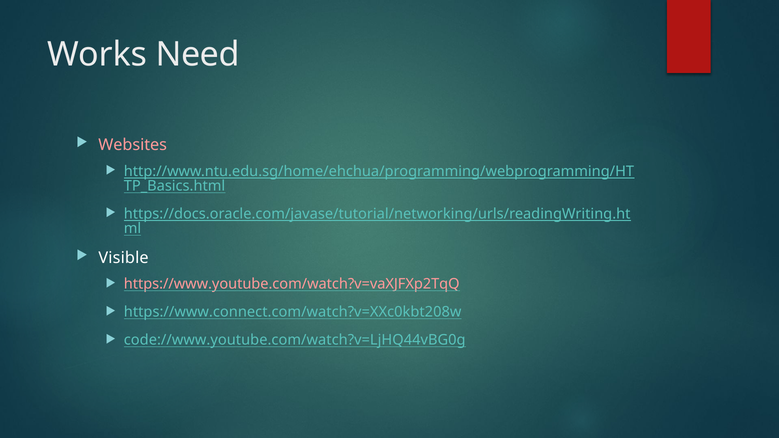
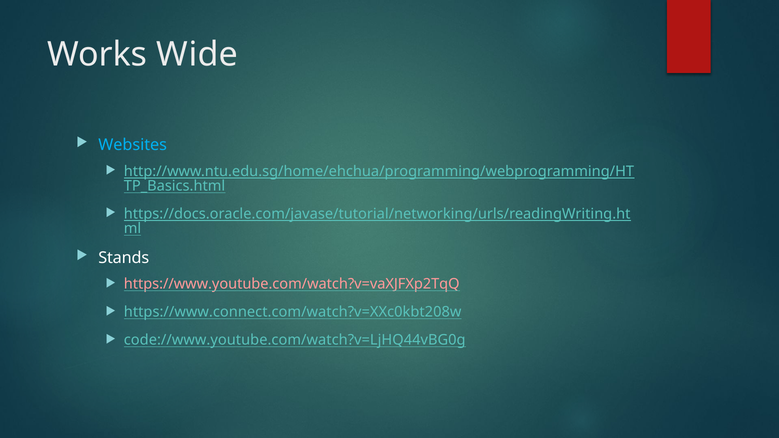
Need: Need -> Wide (197, 55)
Websites colour: pink -> light blue (133, 145)
Visible: Visible -> Stands (124, 258)
